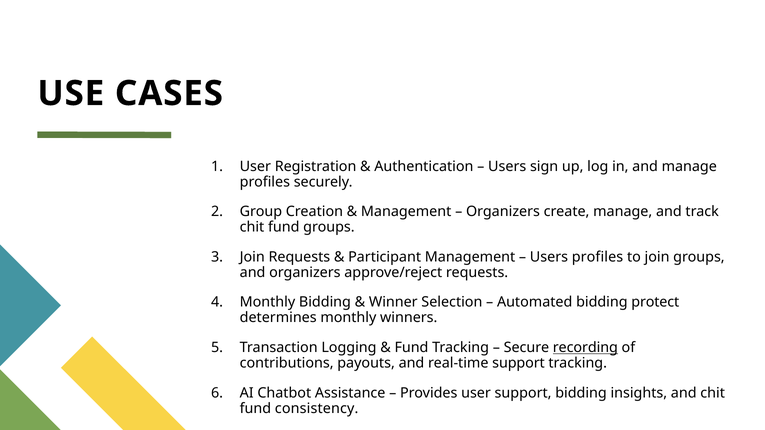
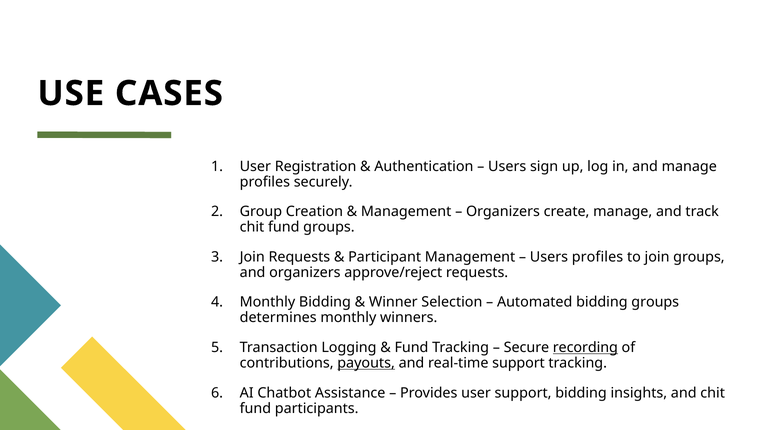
bidding protect: protect -> groups (655, 302)
payouts underline: none -> present (366, 363)
consistency: consistency -> participants (317, 409)
